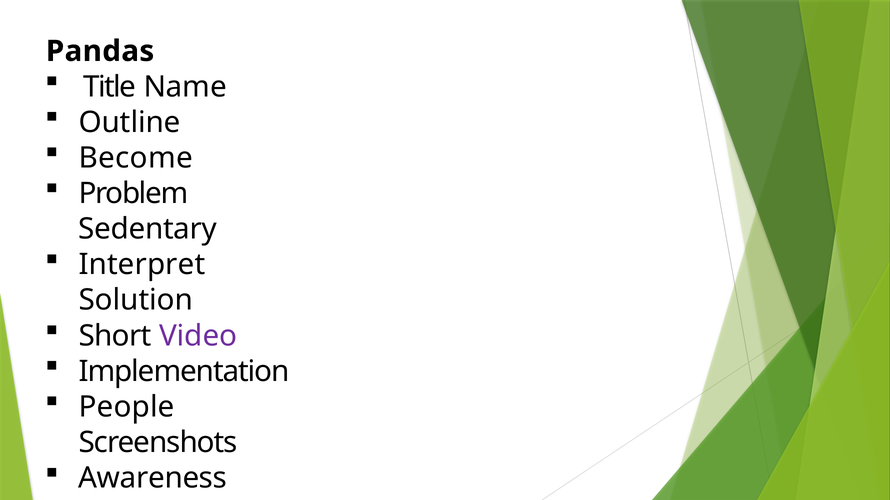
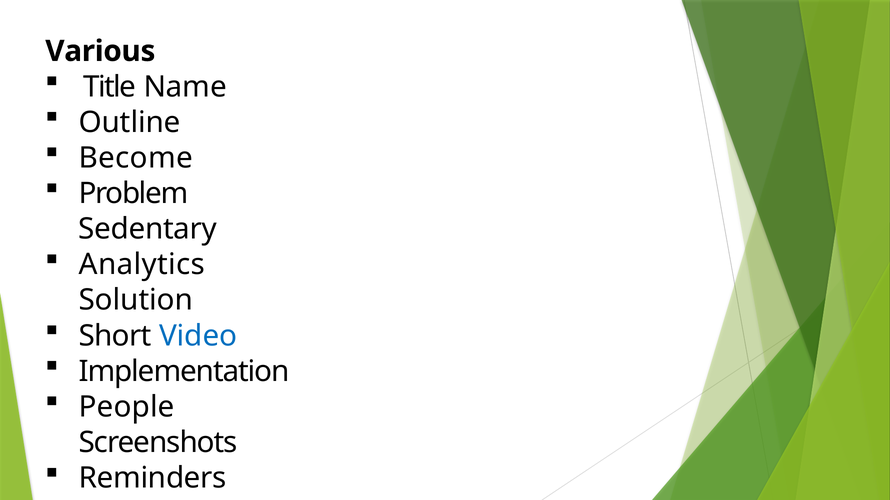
Pandas: Pandas -> Various (100, 51)
Interpret: Interpret -> Analytics (142, 265)
Video colour: purple -> blue (198, 336)
Awareness: Awareness -> Reminders (153, 479)
